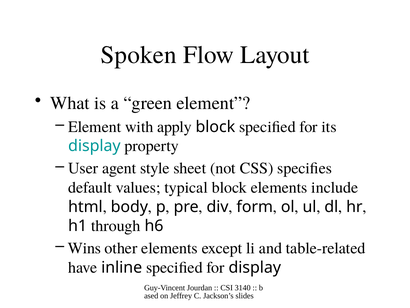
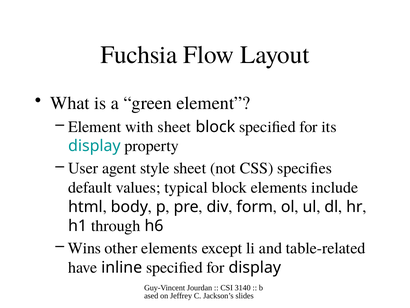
Spoken: Spoken -> Fuchsia (139, 55)
with apply: apply -> sheet (174, 127)
